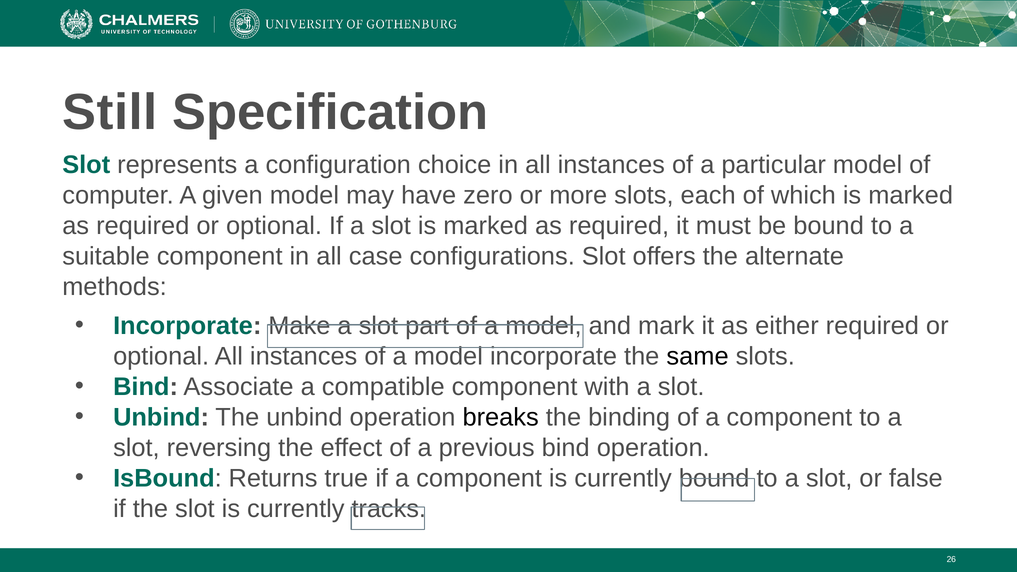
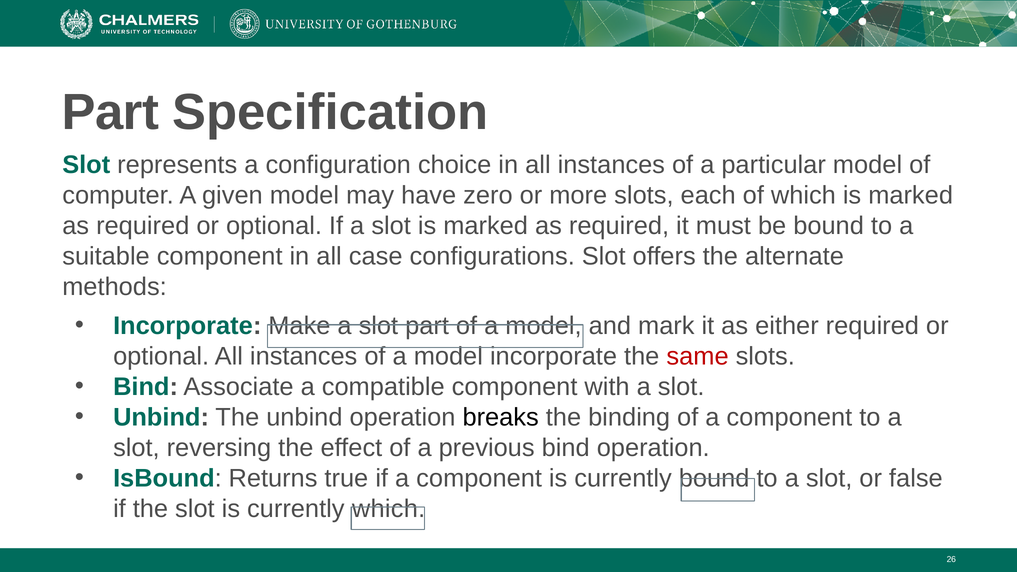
Still: Still -> Part (110, 112)
same colour: black -> red (698, 356)
currently tracks: tracks -> which (389, 509)
